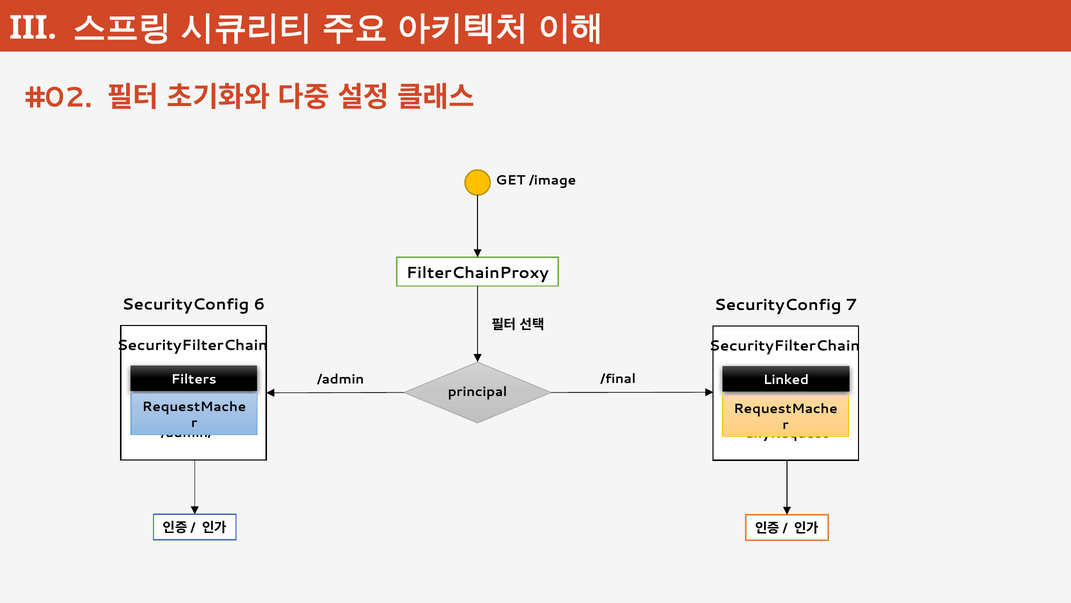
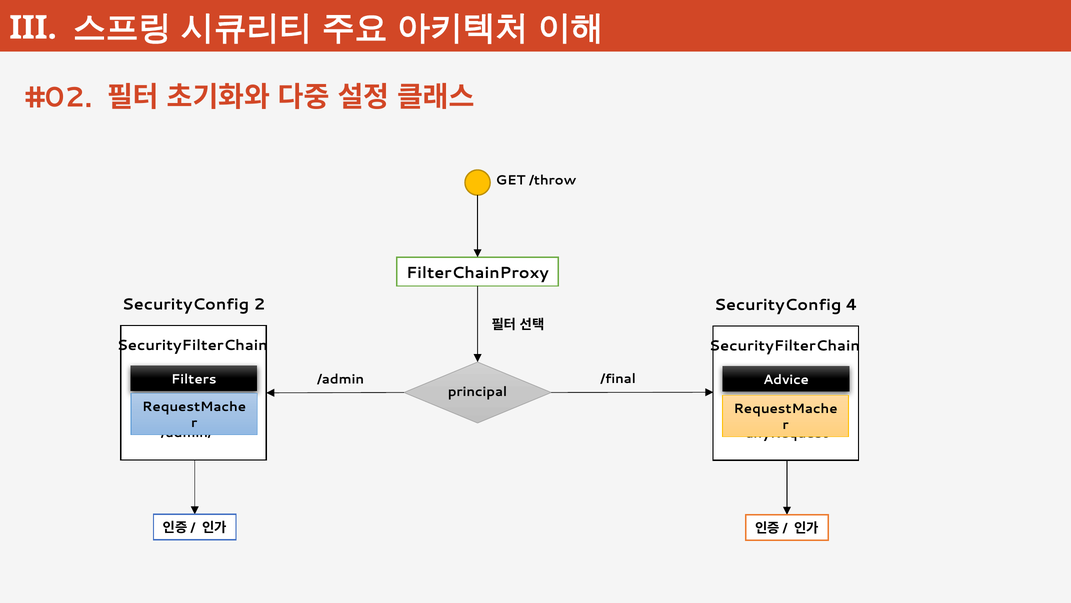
/image: /image -> /throw (553, 180)
6: 6 -> 2 (259, 304)
7: 7 -> 4 (852, 305)
Linked: Linked -> Advice (786, 379)
